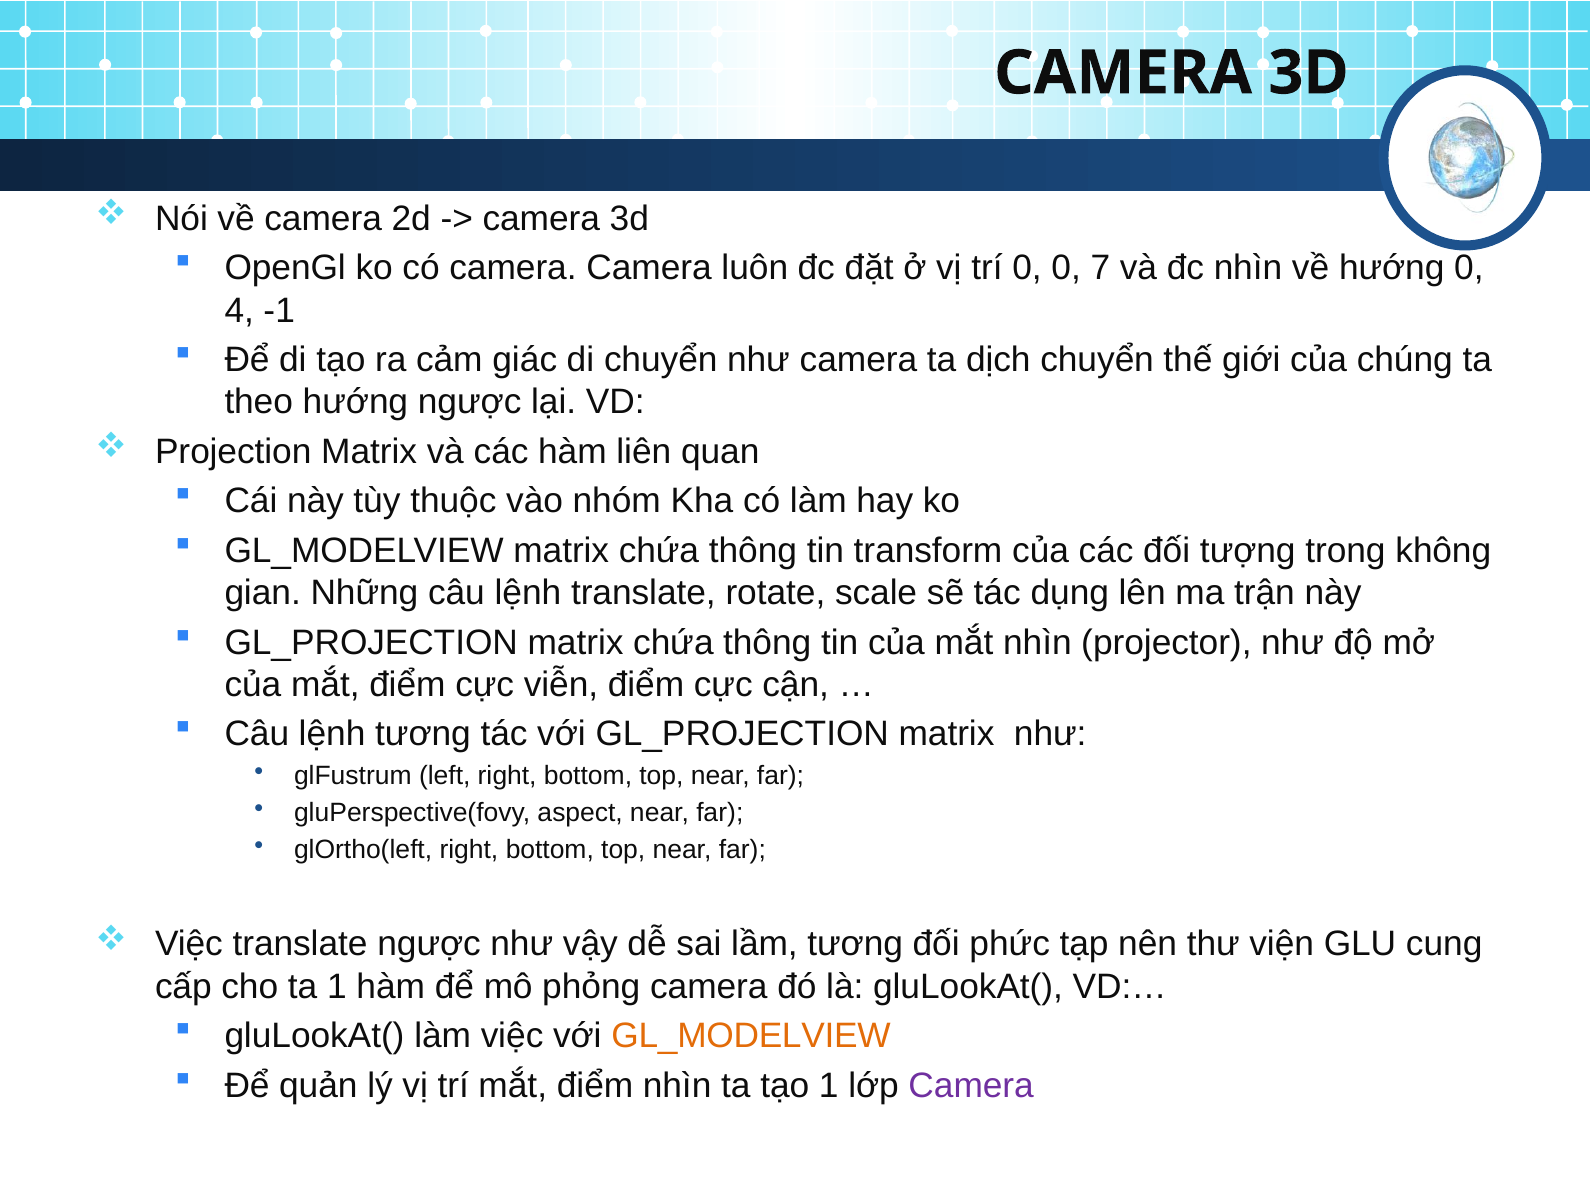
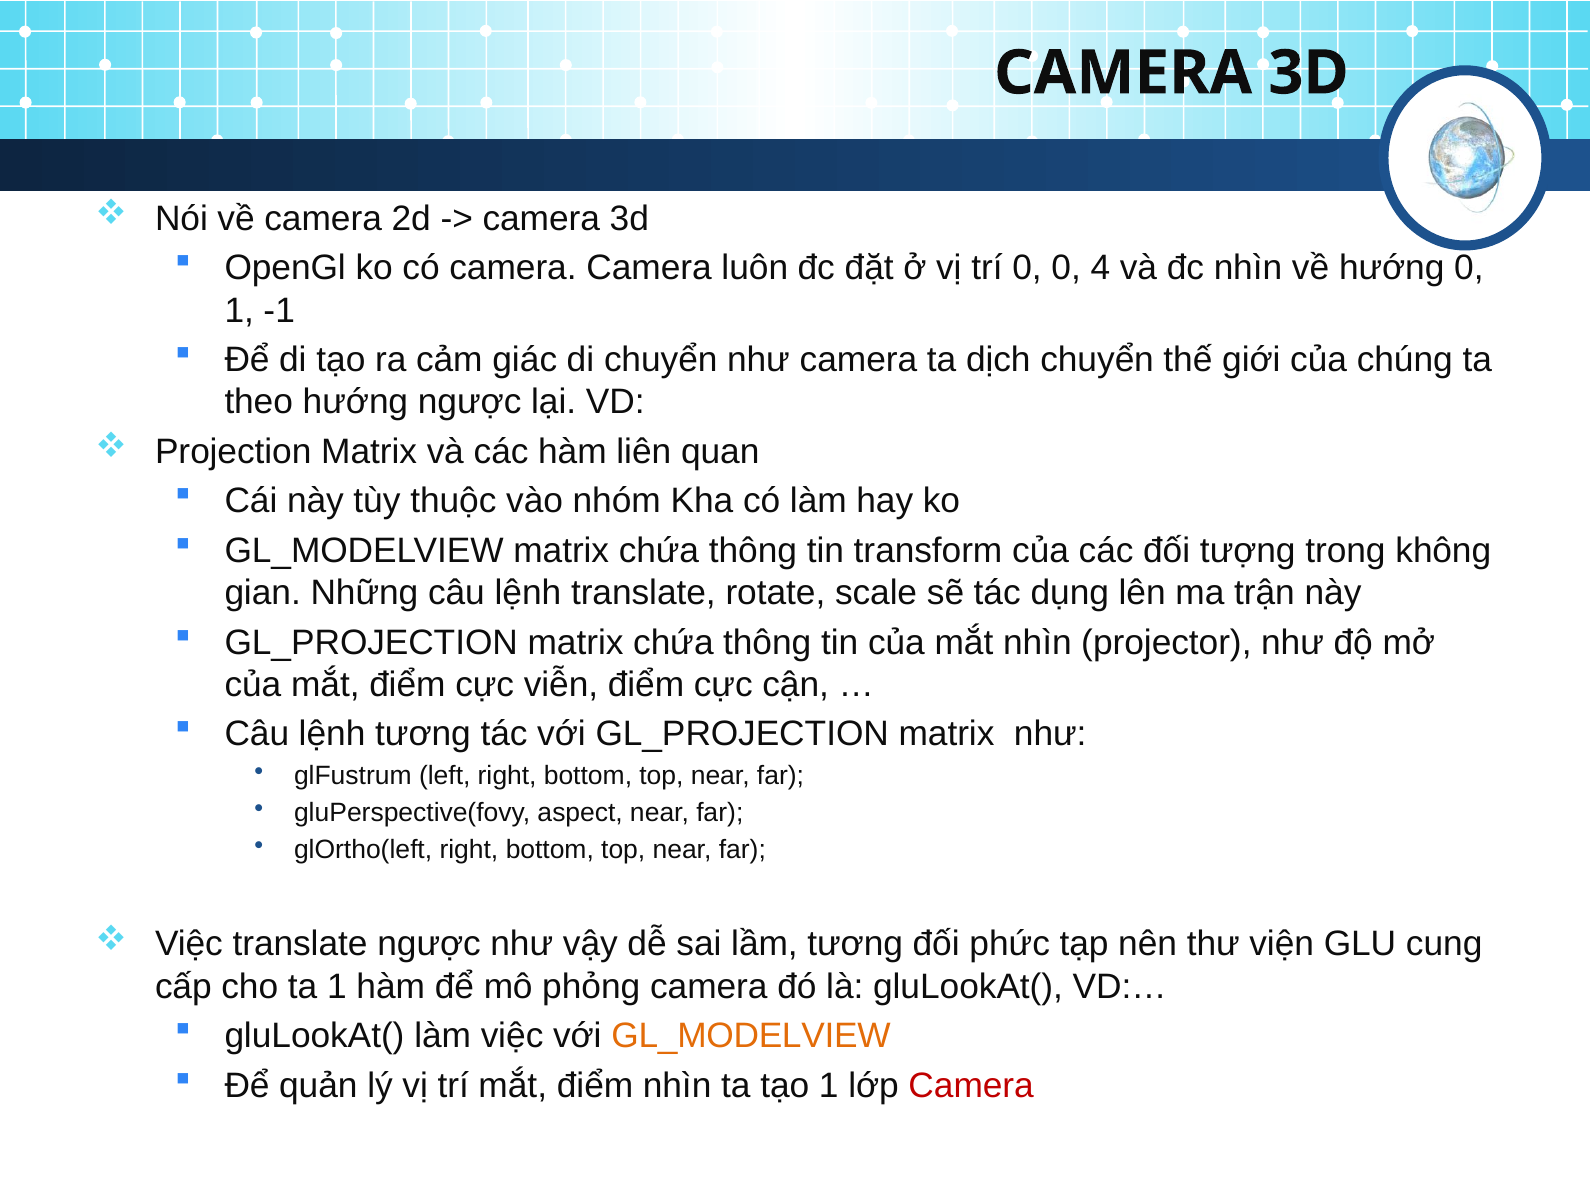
7: 7 -> 4 (1100, 268)
4: 4 -> 1 (239, 311)
Camera colour: purple -> red (971, 1086)
